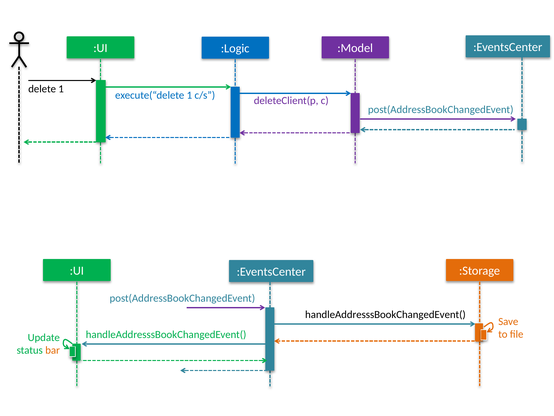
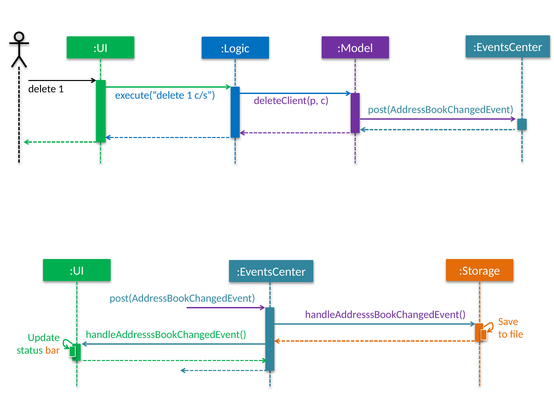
handleAddresssBookChangedEvent( colour: black -> purple (385, 314)
